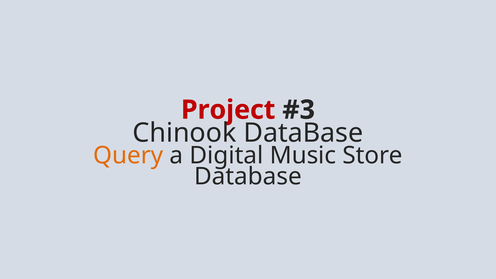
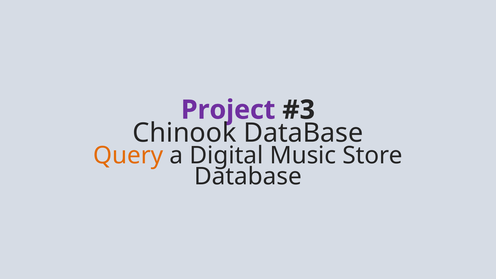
Project colour: red -> purple (228, 110)
